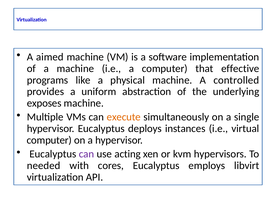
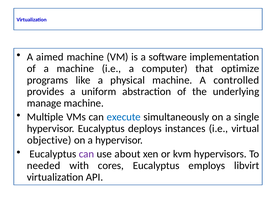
effective: effective -> optimize (240, 68)
exposes: exposes -> manage (44, 103)
execute colour: orange -> blue (124, 117)
computer: computer -> objective (49, 140)
acting: acting -> about (128, 154)
